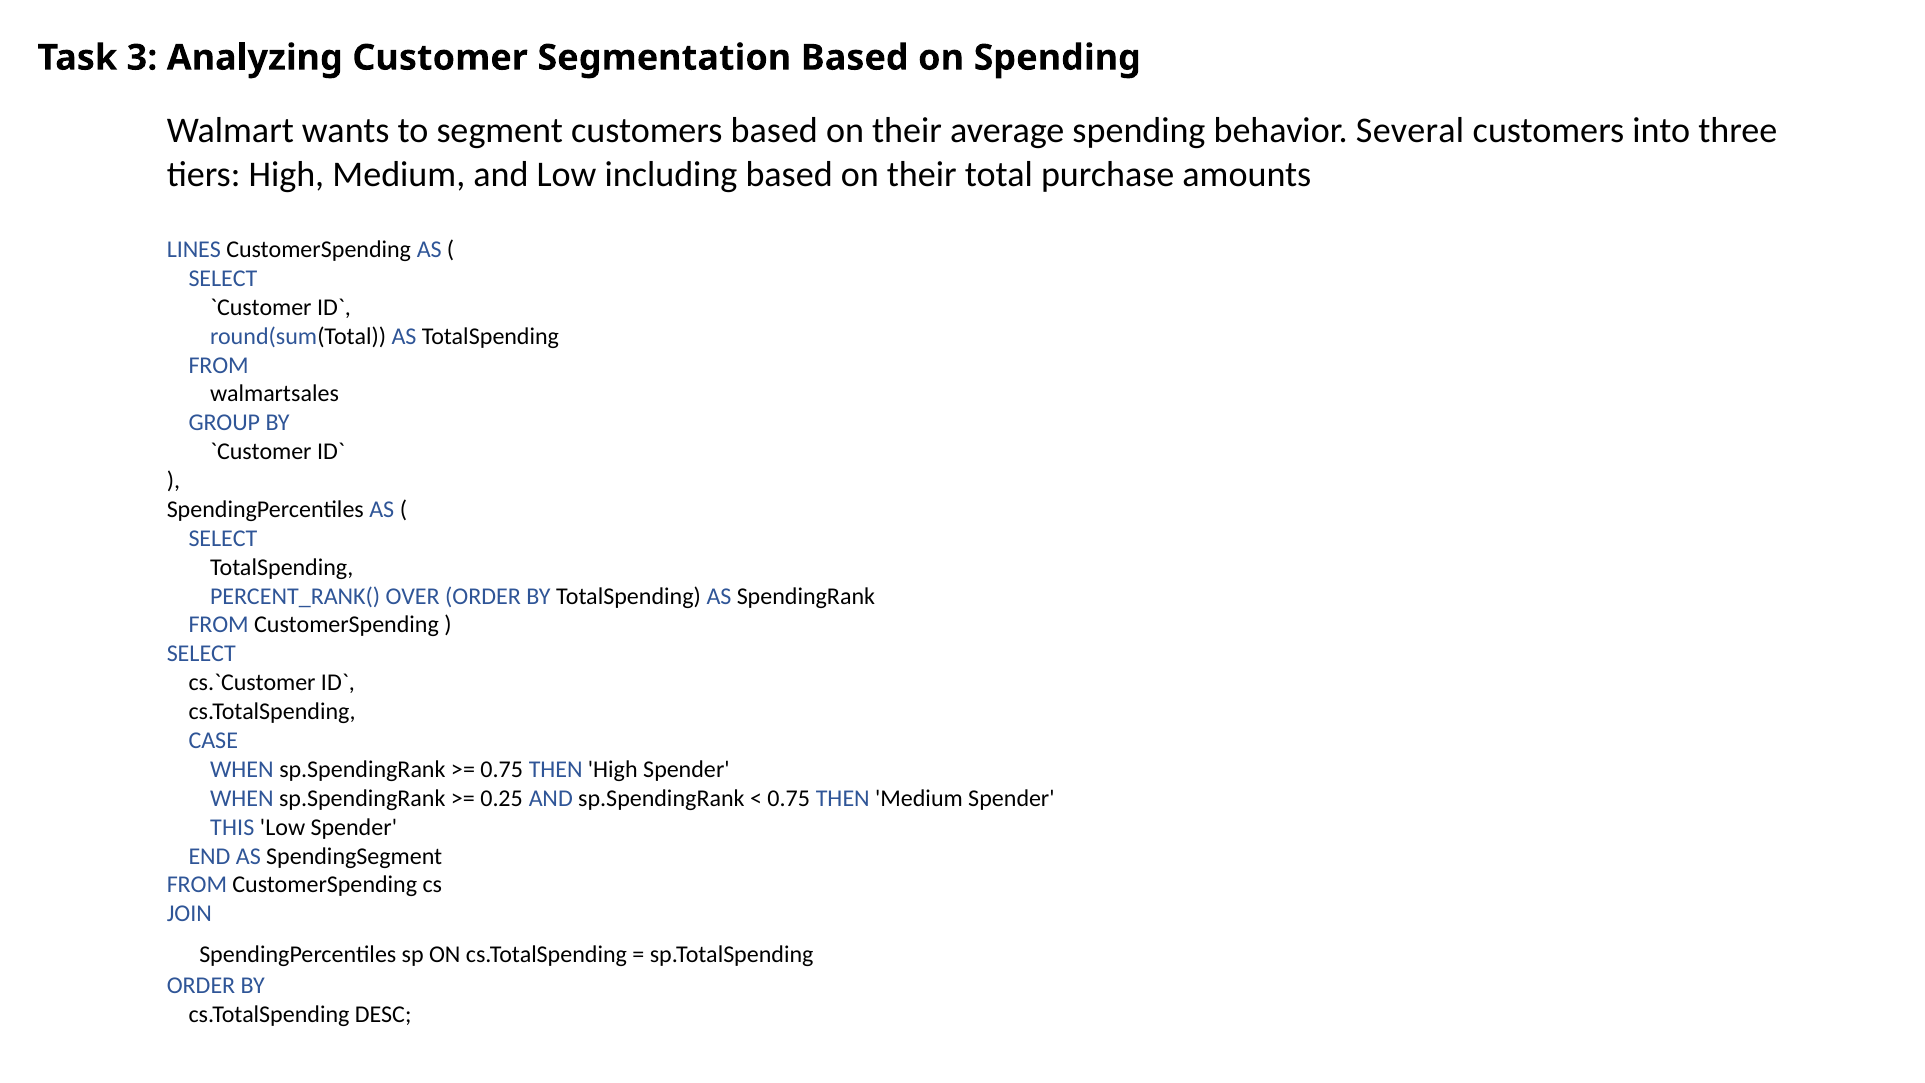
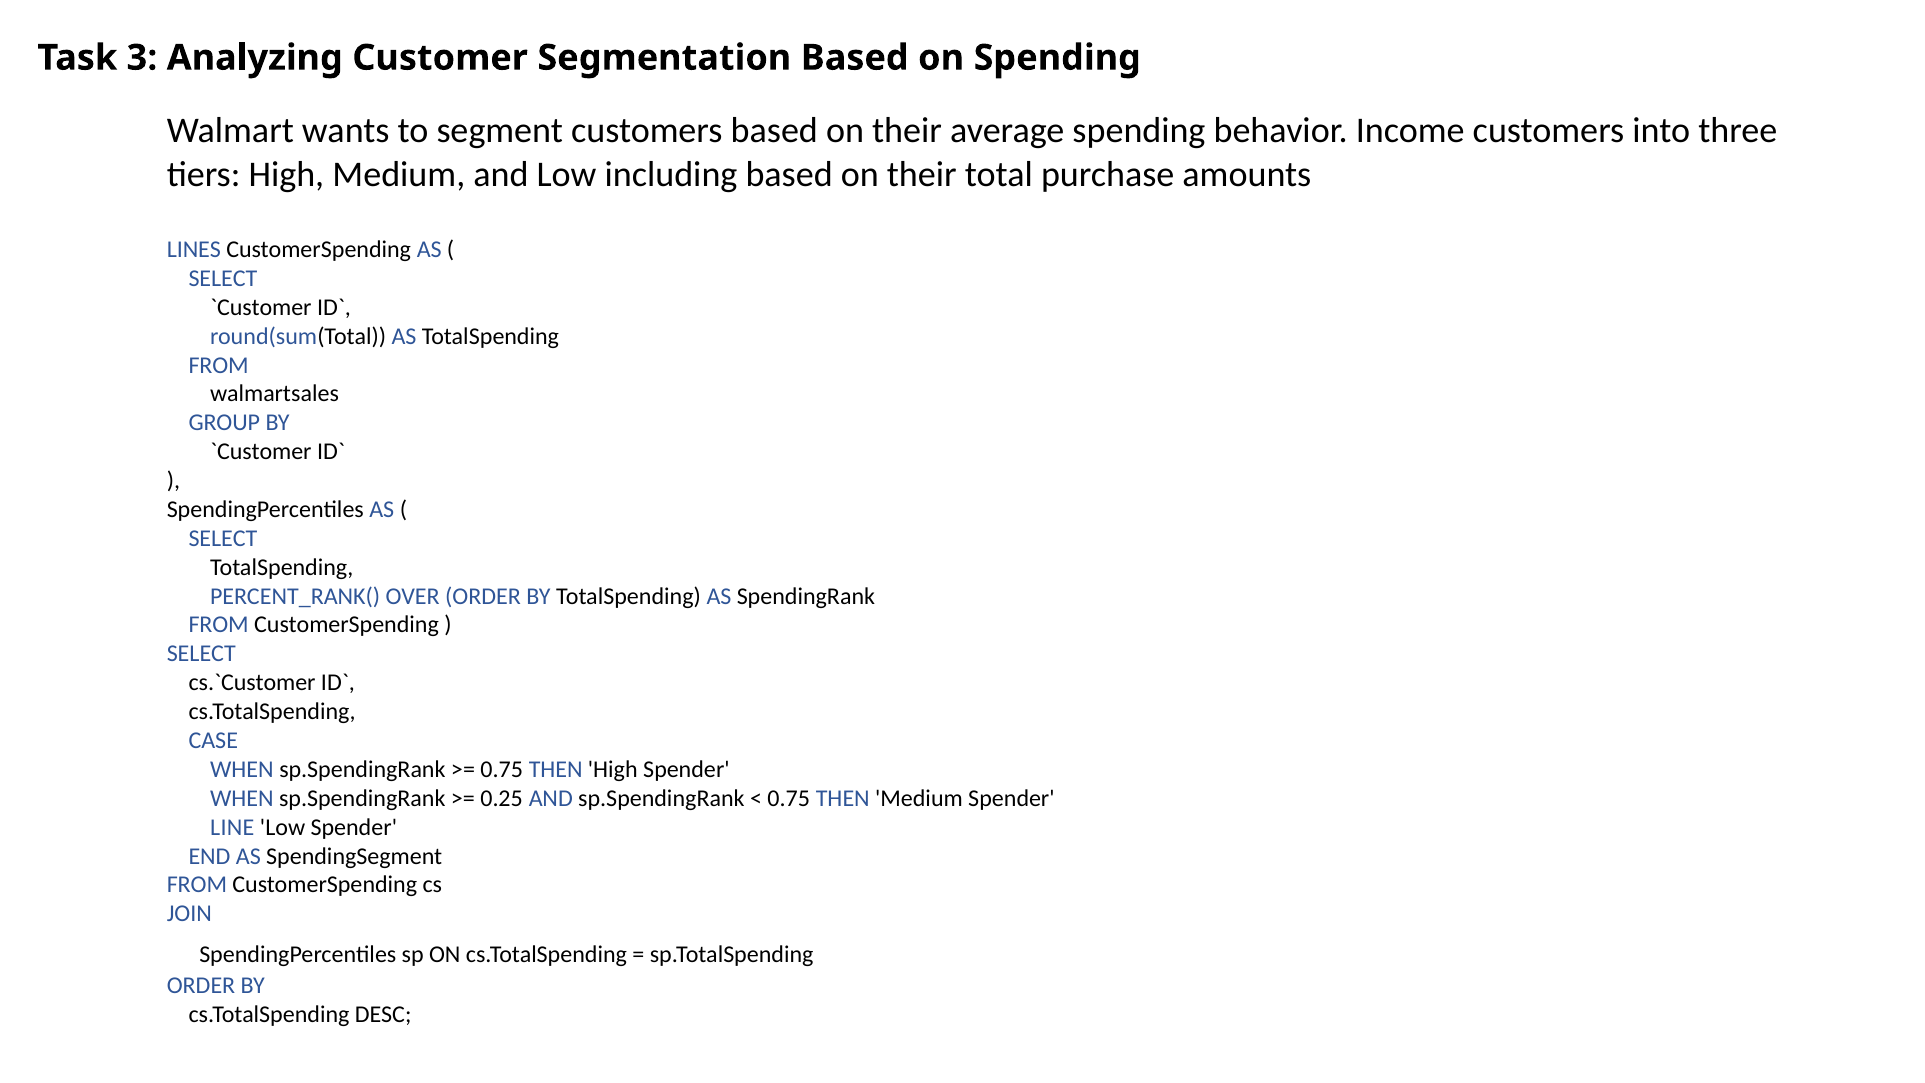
Several: Several -> Income (1410, 131)
THIS: THIS -> LINE (232, 827)
